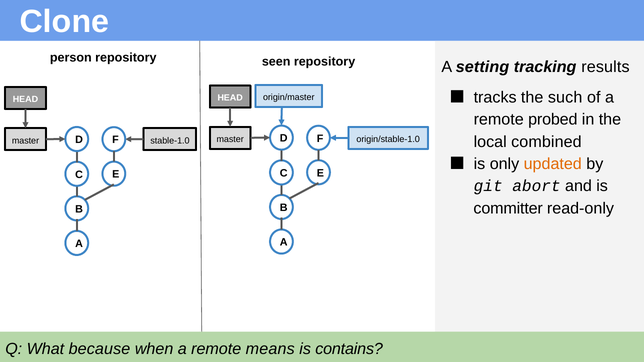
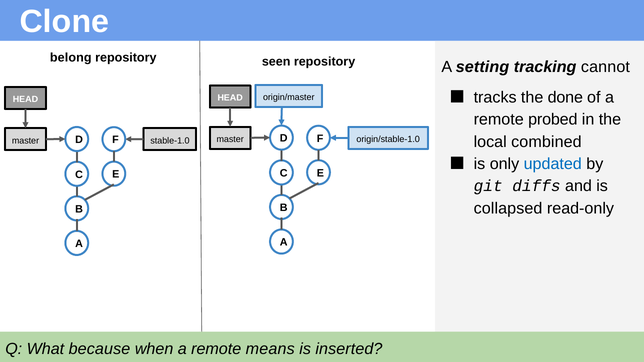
person: person -> belong (71, 58)
results: results -> cannot (605, 67)
such: such -> done (565, 97)
updated colour: orange -> blue (553, 164)
abort: abort -> diffs (536, 186)
committer: committer -> collapsed (508, 208)
contains: contains -> inserted (349, 349)
